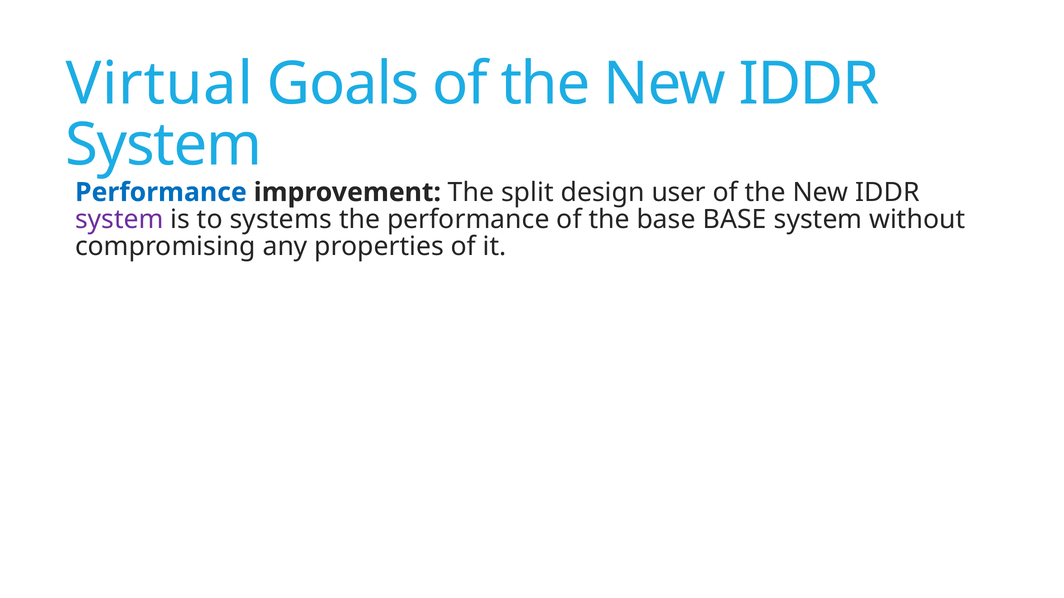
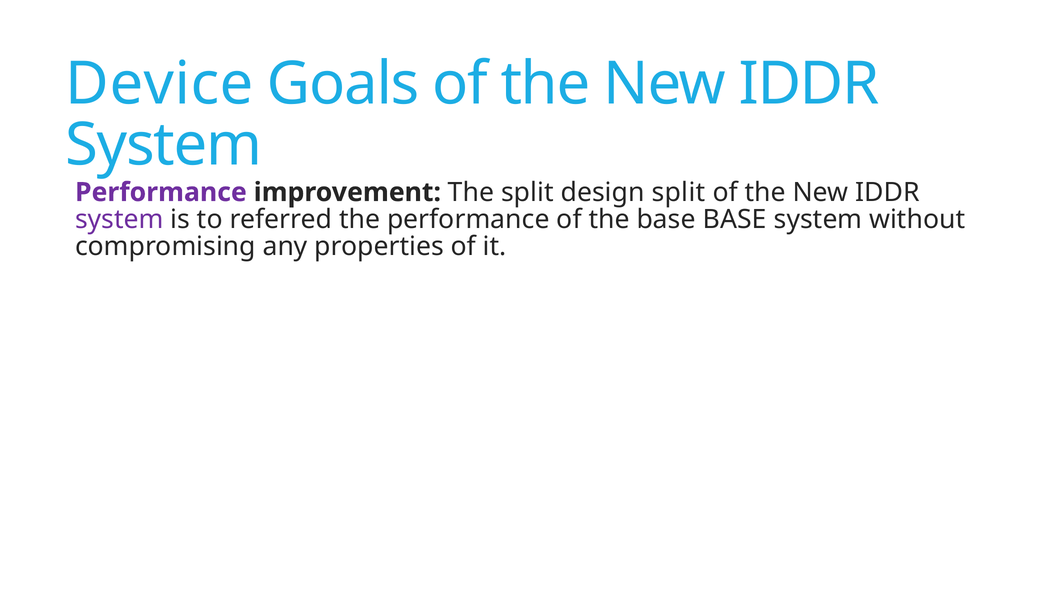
Virtual: Virtual -> Device (159, 84)
Performance colour: blue -> purple (161, 192)
design user: user -> split (678, 192)
systems: systems -> referred (281, 220)
